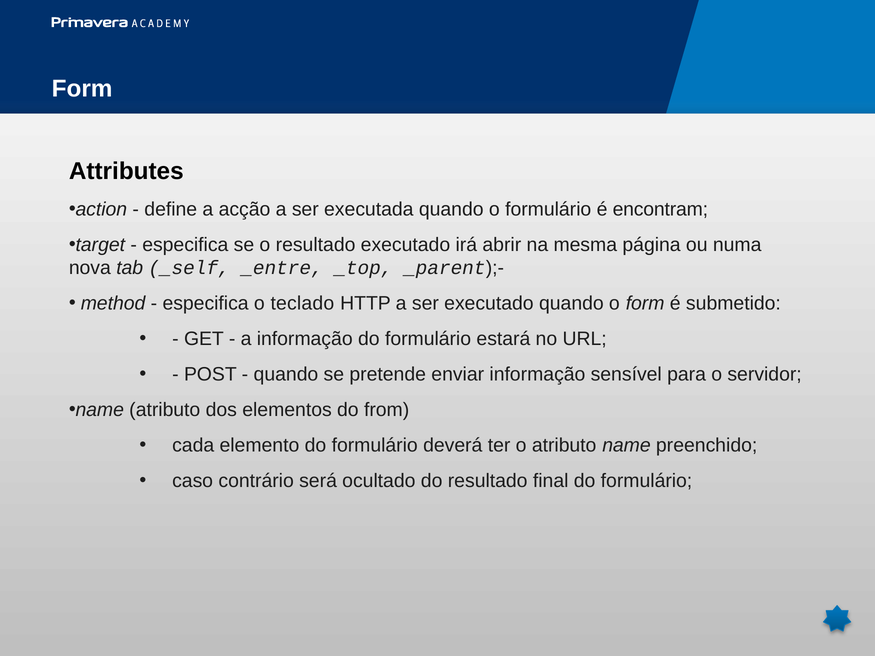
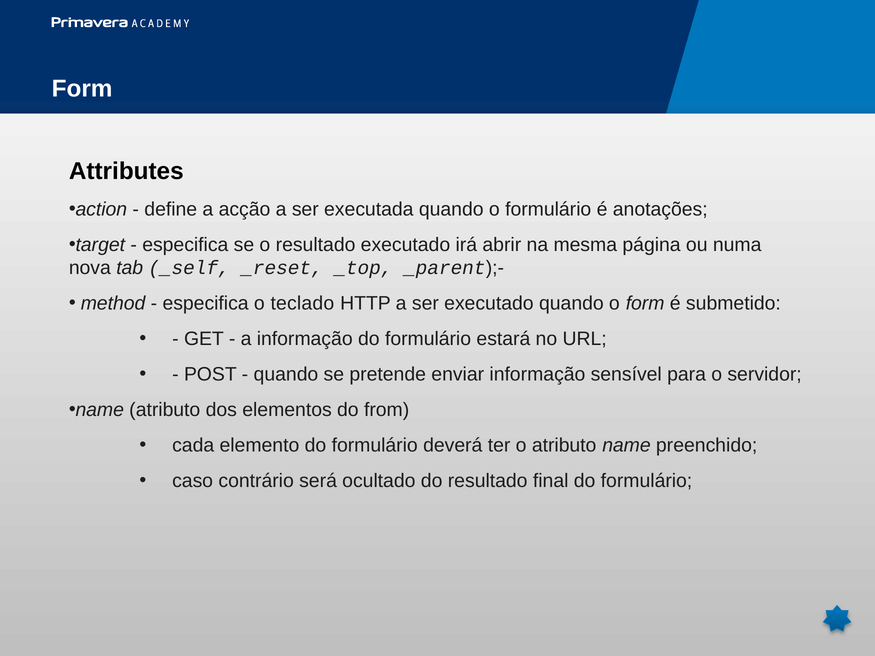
encontram: encontram -> anotações (660, 209)
_entre: _entre -> _reset (282, 268)
